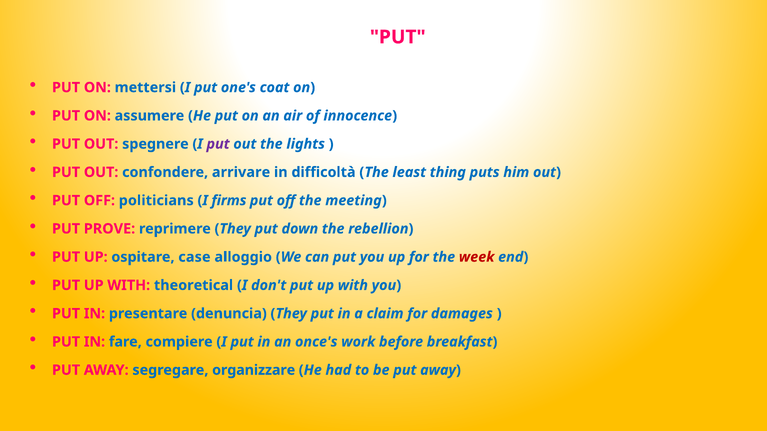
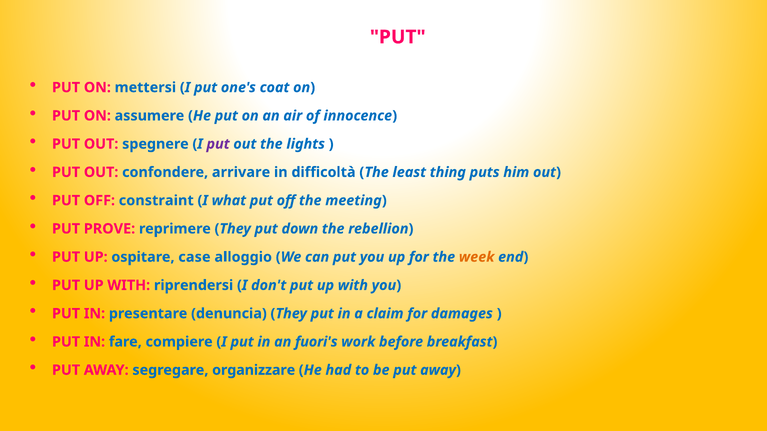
politicians: politicians -> constraint (156, 201)
firms: firms -> what (229, 201)
week colour: red -> orange (477, 257)
theoretical: theoretical -> riprendersi (194, 286)
once's: once's -> fuori's (316, 342)
